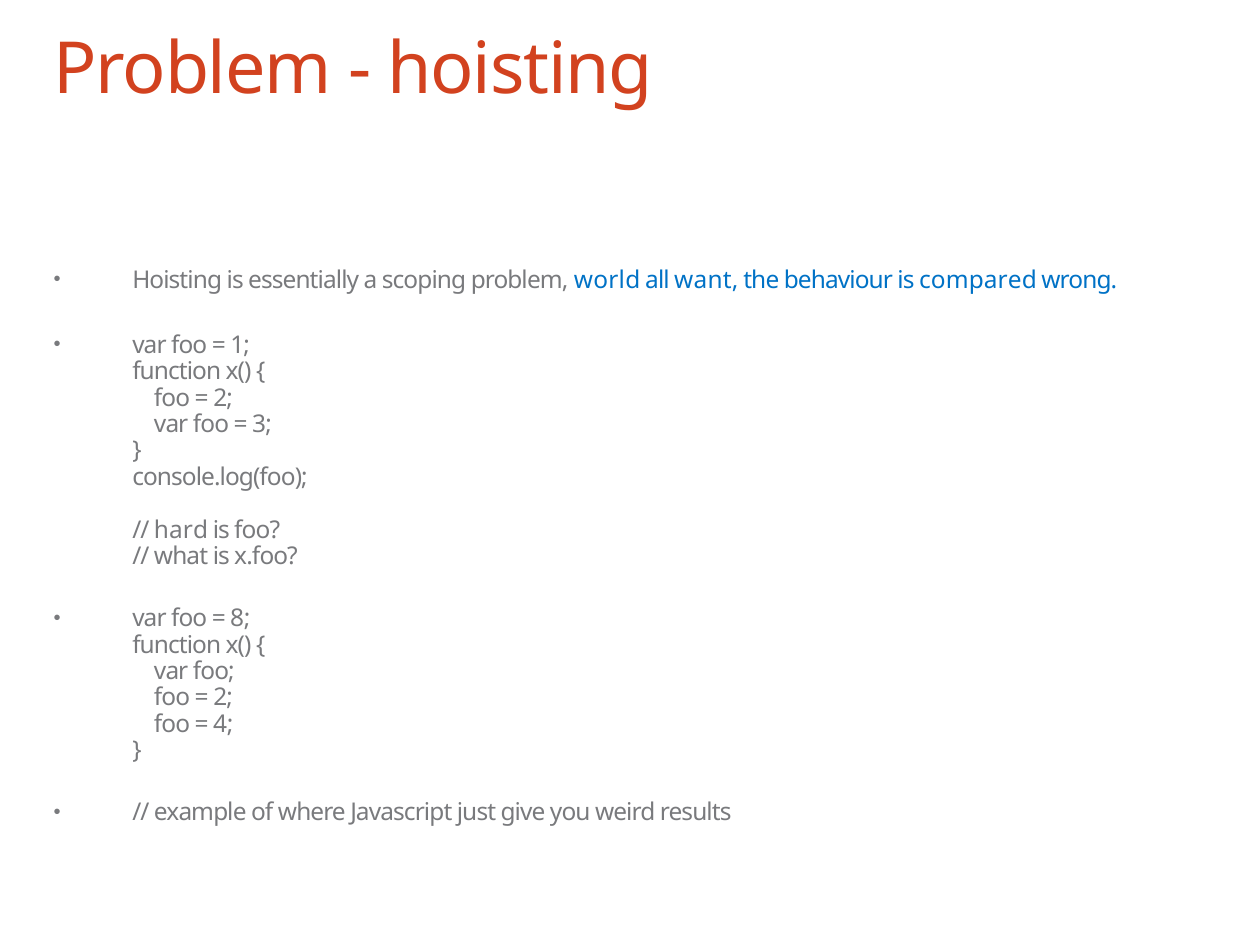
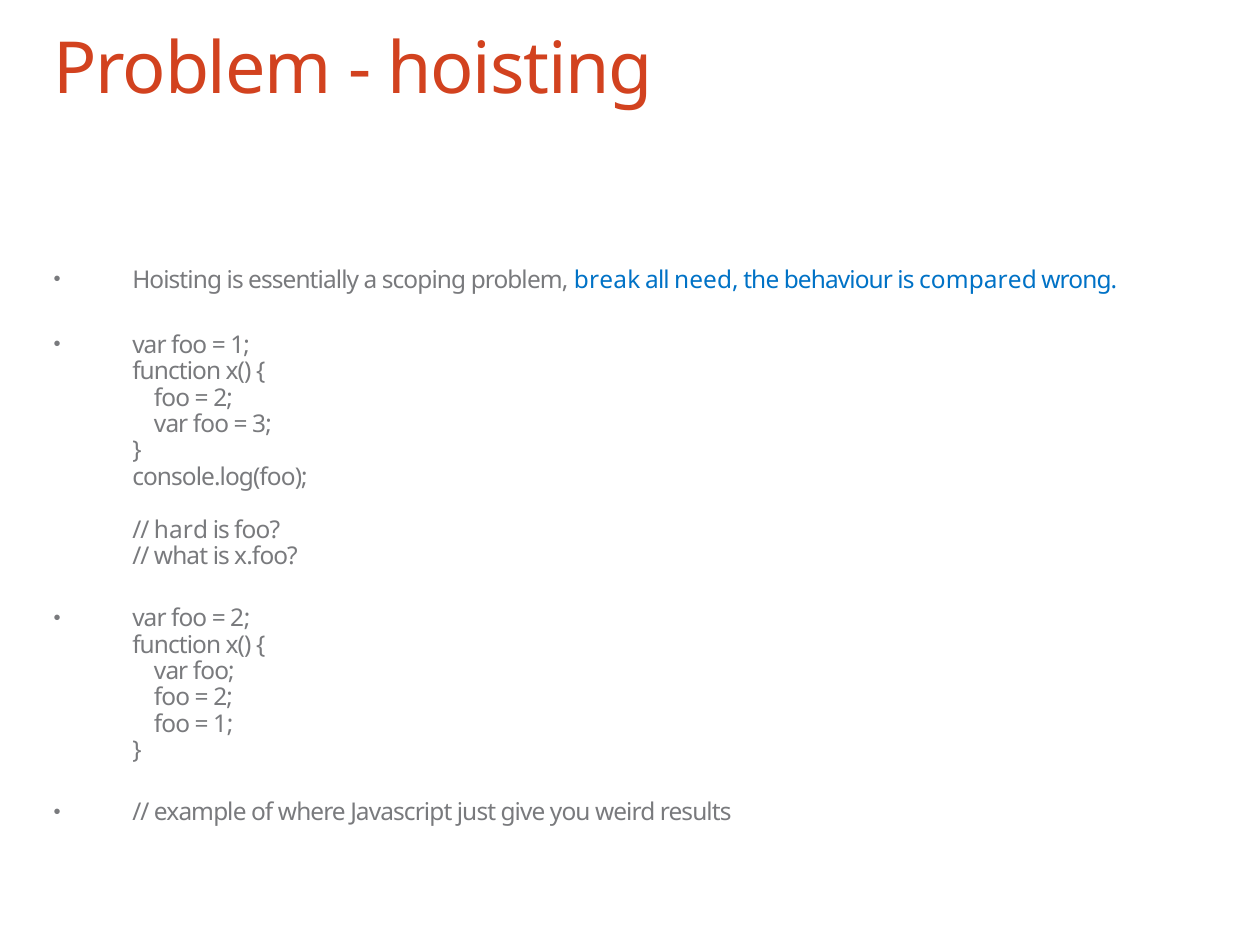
world: world -> break (607, 280)
want: want -> need (706, 280)
8: 8 -> 2 (240, 619)
4: 4 -> 1 (223, 725)
